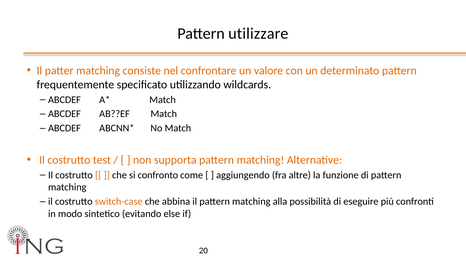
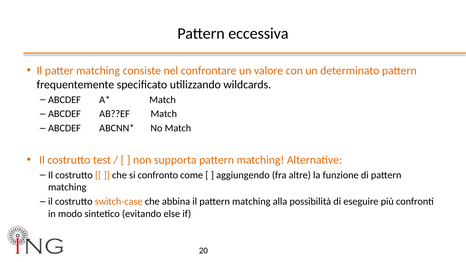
utilizzare: utilizzare -> eccessiva (258, 33)
